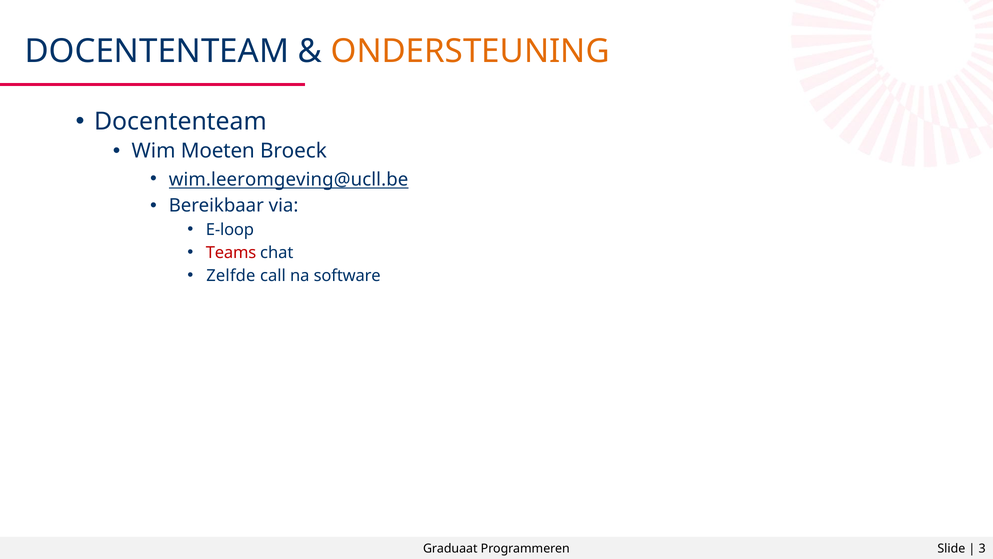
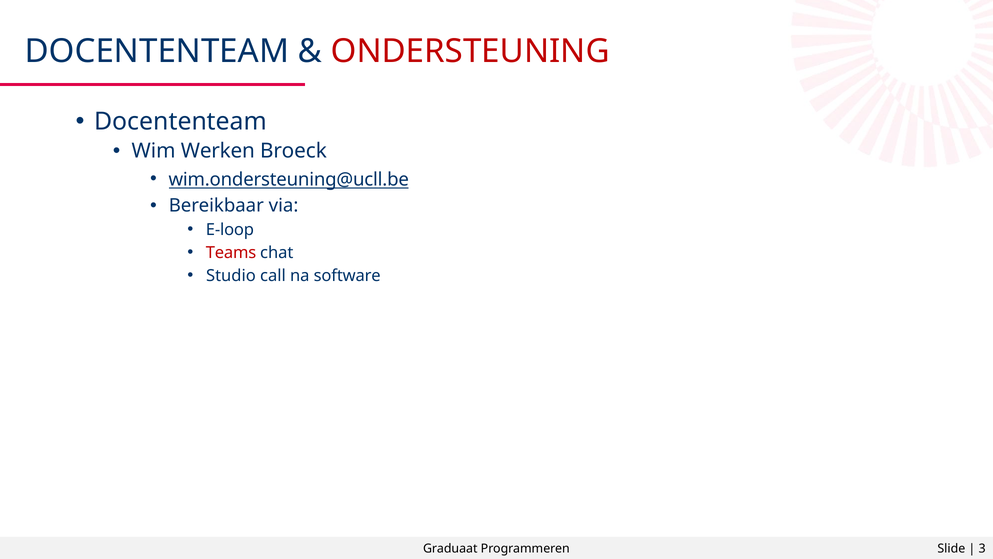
ONDERSTEUNING colour: orange -> red (470, 51)
Moeten: Moeten -> Werken (218, 151)
wim.leeromgeving@ucll.be: wim.leeromgeving@ucll.be -> wim.ondersteuning@ucll.be (289, 180)
Zelfde: Zelfde -> Studio (231, 276)
